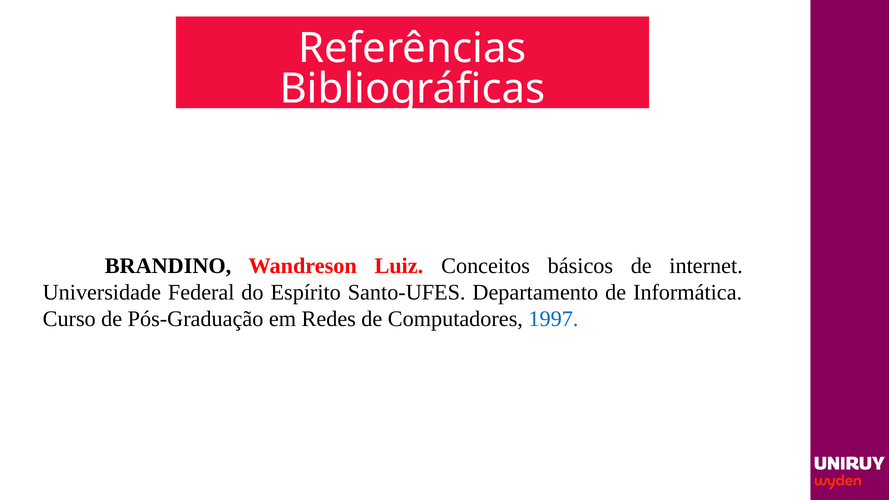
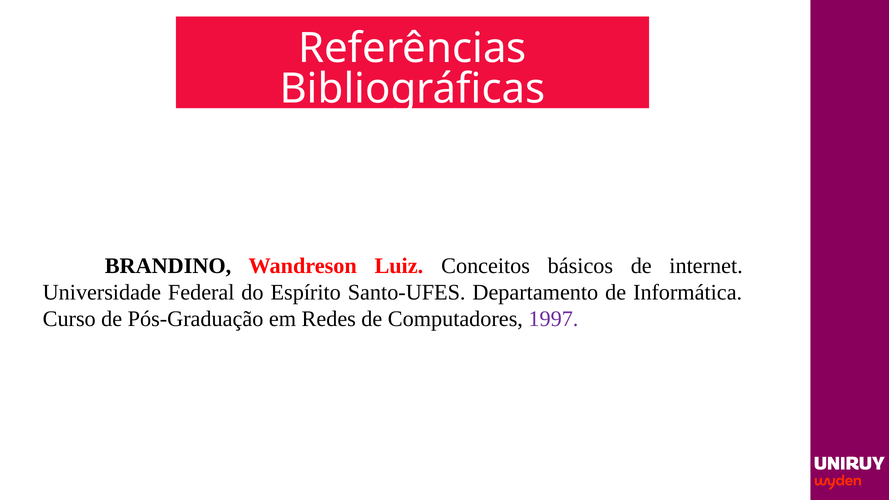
1997 colour: blue -> purple (553, 319)
